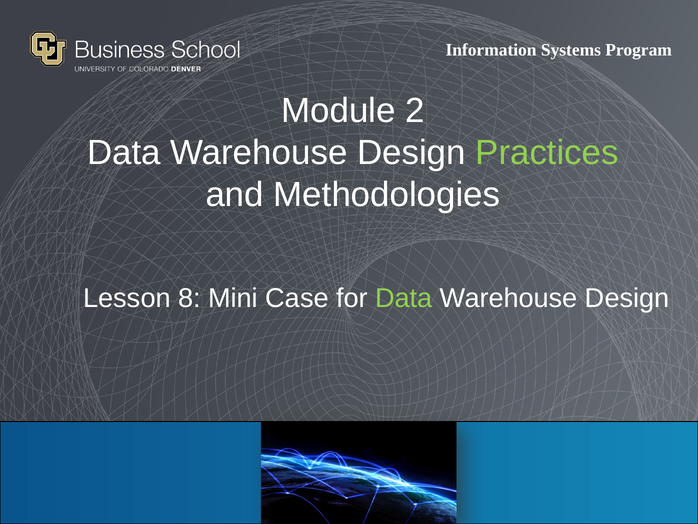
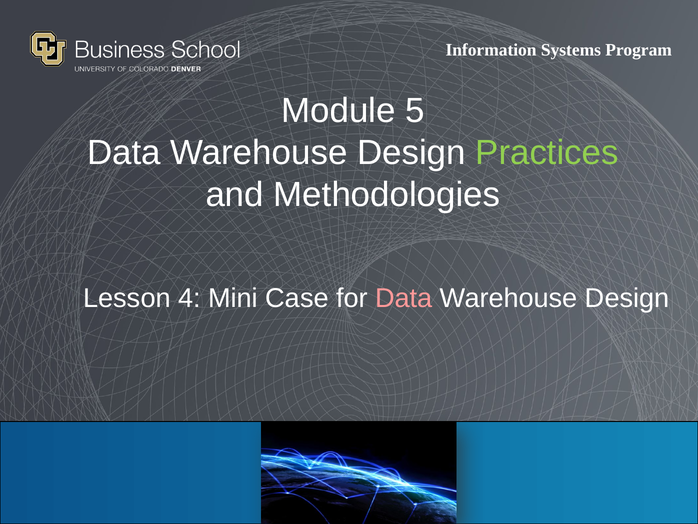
2: 2 -> 5 (415, 111)
8: 8 -> 4 (189, 298)
Data colour: light green -> pink (404, 298)
